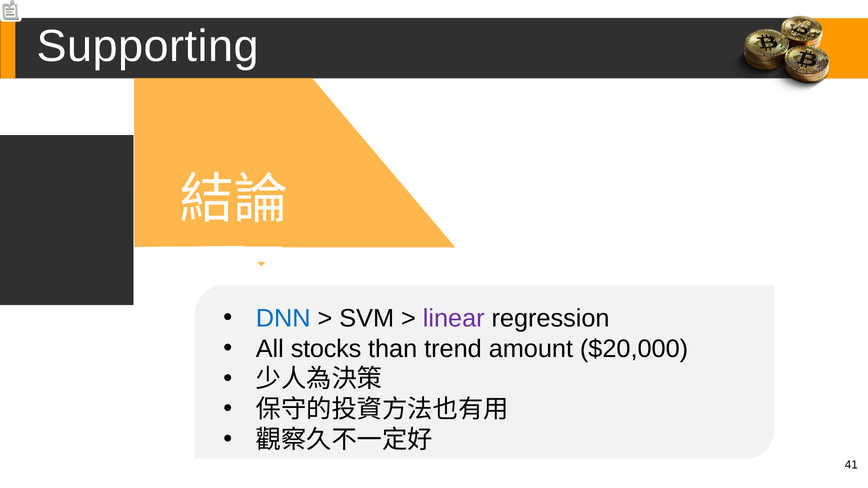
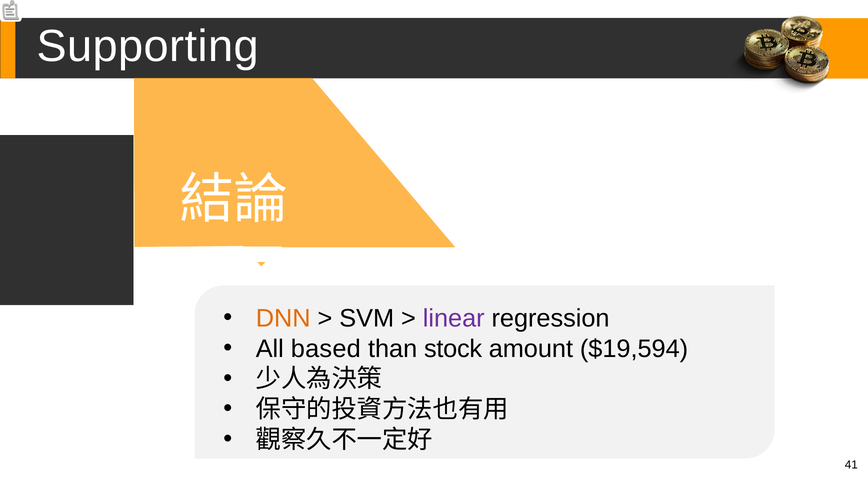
DNN colour: blue -> orange (283, 319)
stocks: stocks -> based (326, 349)
trend: trend -> stock (453, 349)
$20,000: $20,000 -> $19,594 (634, 349)
